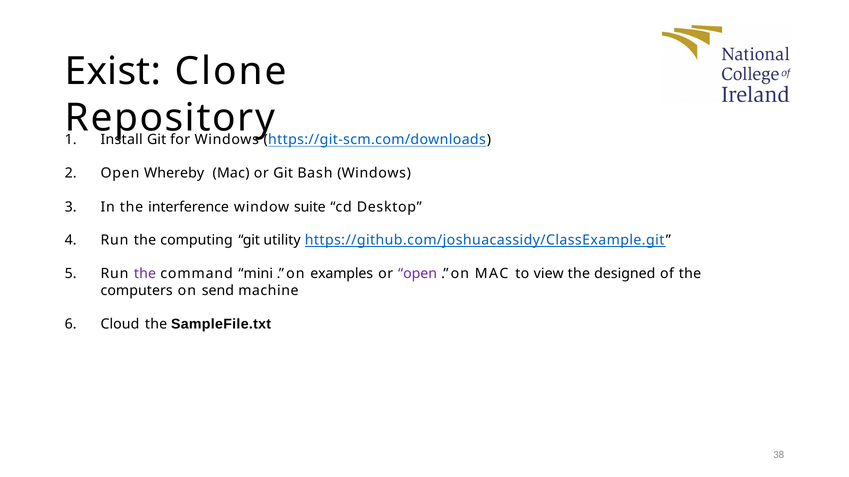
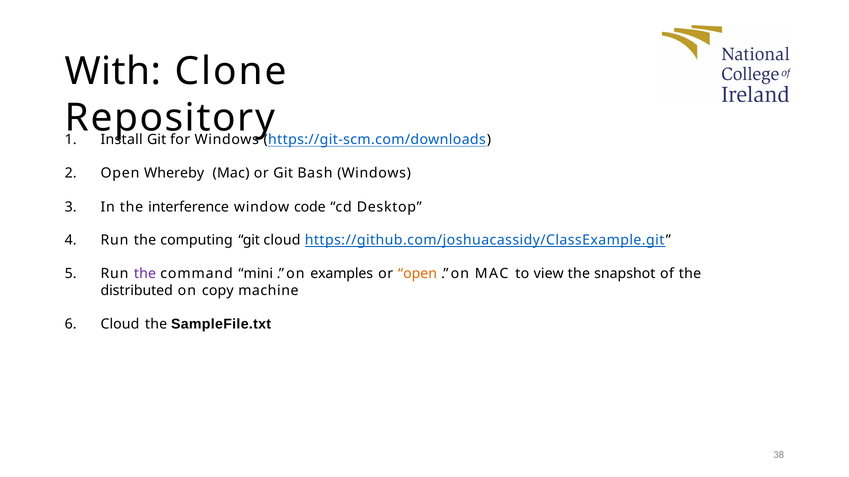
Exist: Exist -> With (113, 71)
suite: suite -> code (310, 207)
git utility: utility -> cloud (282, 240)
open colour: purple -> orange (418, 274)
designed: designed -> snapshot (625, 274)
computers: computers -> distributed (137, 291)
send: send -> copy (218, 291)
